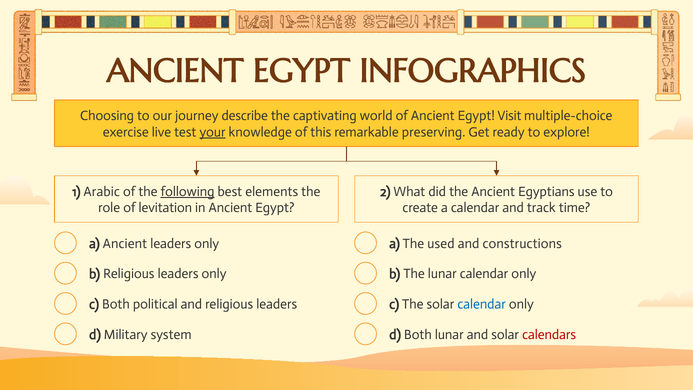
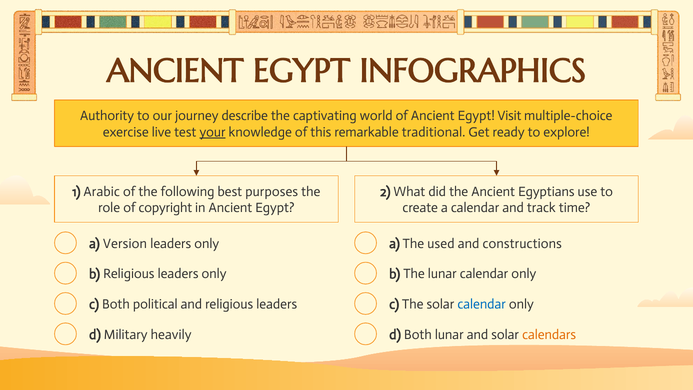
Choosing: Choosing -> Authority (107, 116)
preserving: preserving -> traditional (434, 132)
following underline: present -> none (187, 192)
elements: elements -> purposes (272, 192)
levitation: levitation -> copyright (165, 208)
a Ancient: Ancient -> Version (125, 244)
system: system -> heavily (171, 334)
calendars colour: red -> orange (549, 334)
